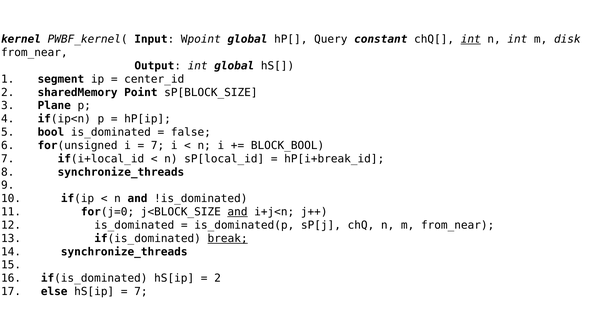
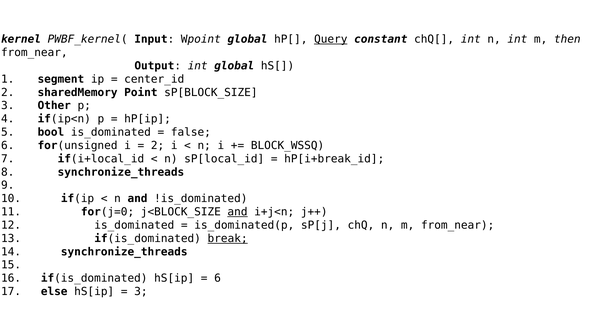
Query underline: none -> present (331, 39)
int underline: present -> none (471, 39)
disk: disk -> then (567, 39)
Plane: Plane -> Other (54, 106)
7: 7 -> 2 (158, 146)
BLOCK_BOOL: BLOCK_BOOL -> BLOCK_WSSQ (288, 146)
2: 2 -> 6 (218, 279)
7: 7 -> 3 (141, 292)
